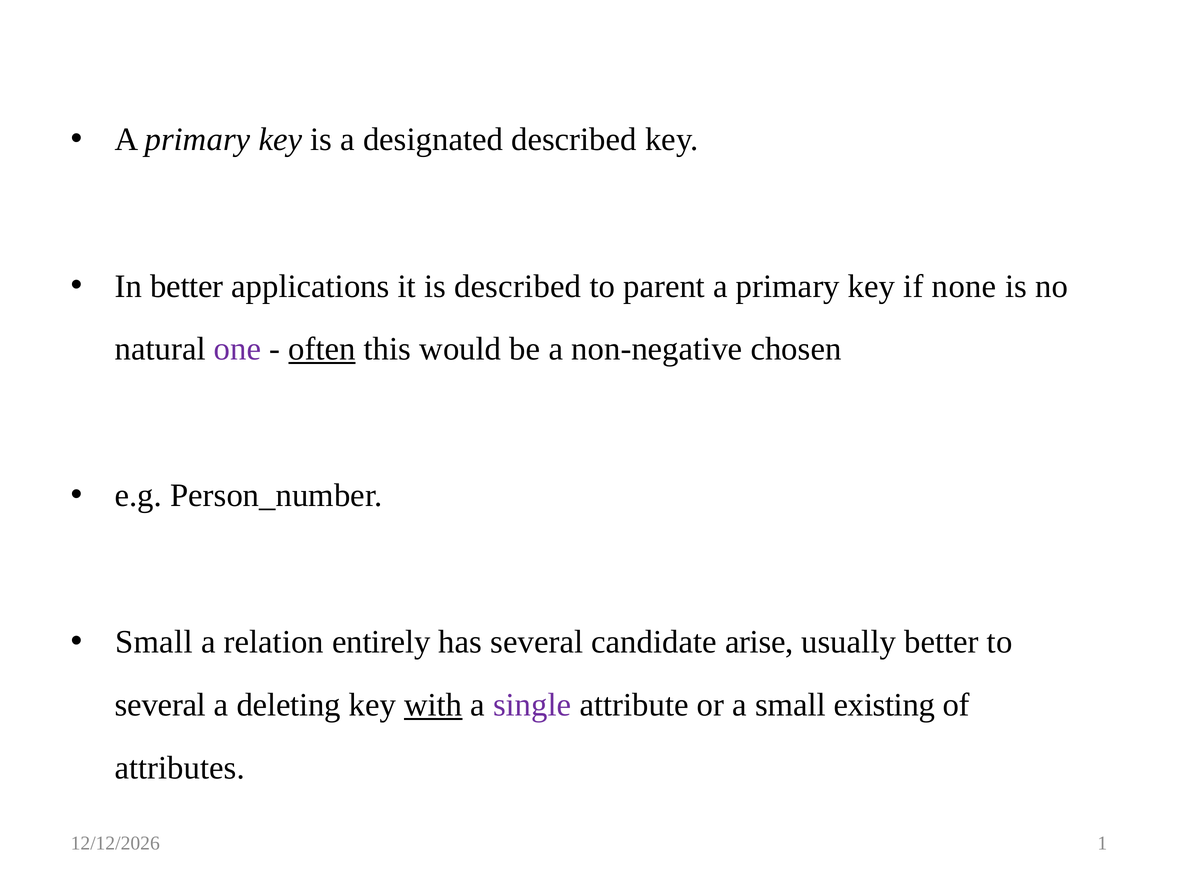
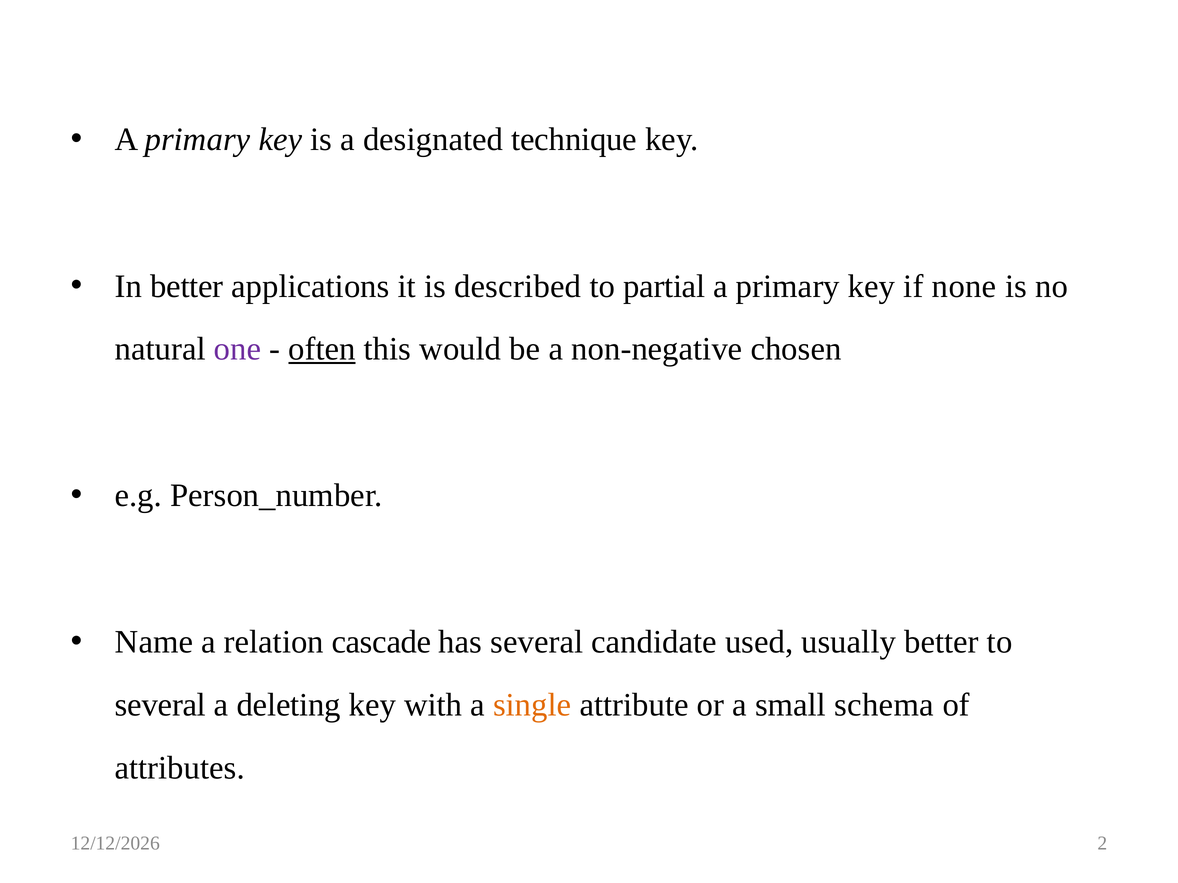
designated described: described -> technique (574, 140)
parent: parent -> partial (664, 286)
Small: Small -> Name (154, 643)
entirely: entirely -> cascade (381, 643)
arise: arise -> used (759, 643)
with underline: present -> none (433, 705)
single colour: purple -> orange (532, 705)
existing: existing -> schema (884, 705)
1: 1 -> 2 (1102, 844)
